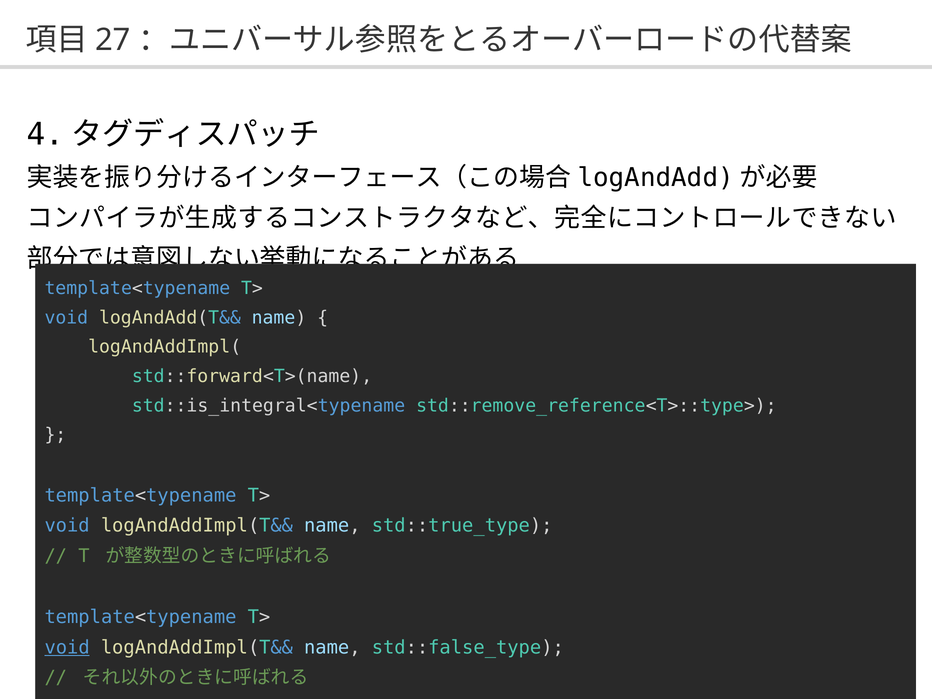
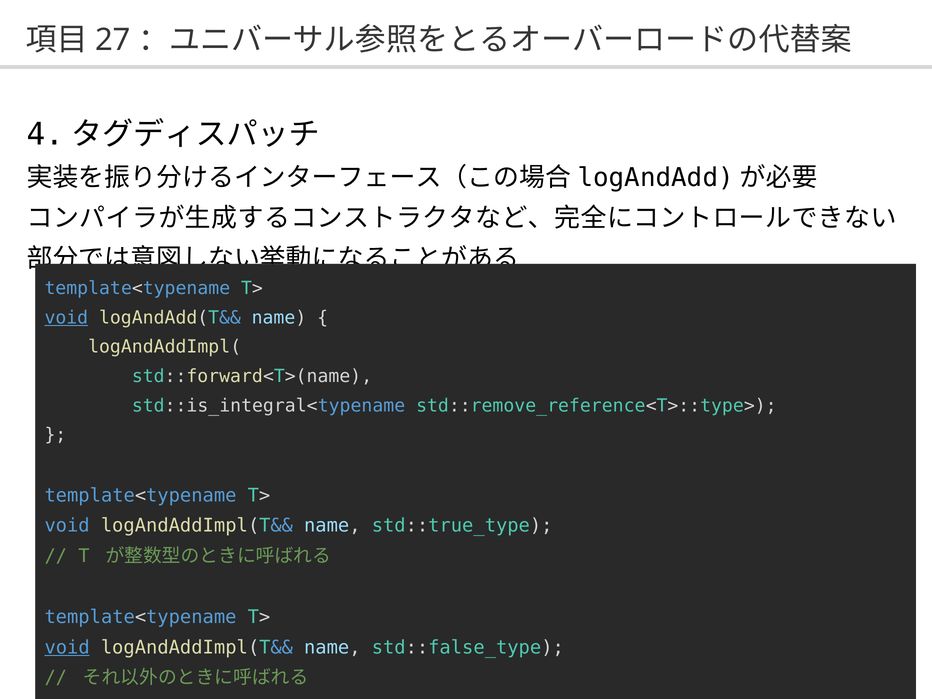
void underline: none -> present (66, 318)
